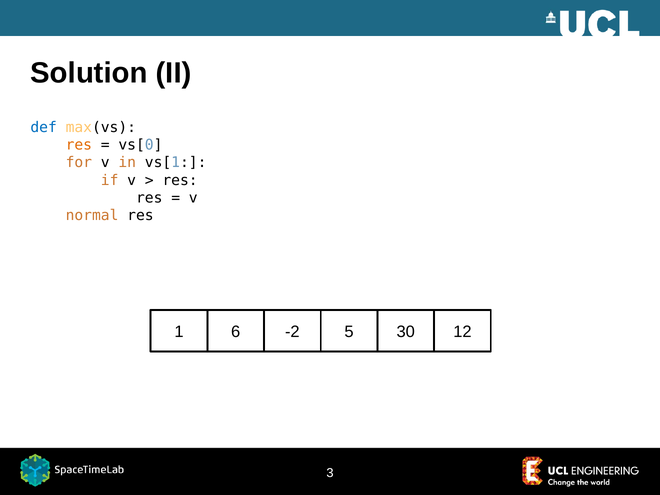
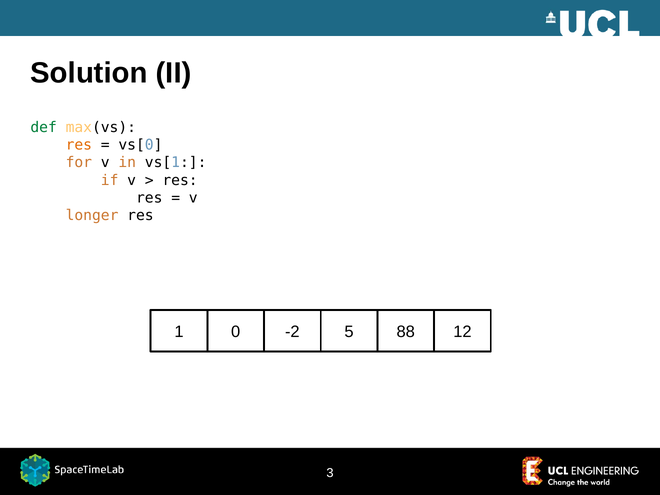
def colour: blue -> green (44, 127)
normal: normal -> longer (92, 215)
6: 6 -> 0 (236, 332)
30: 30 -> 88 (406, 332)
